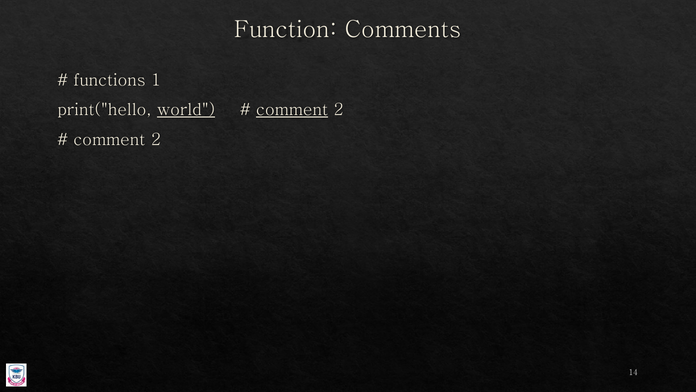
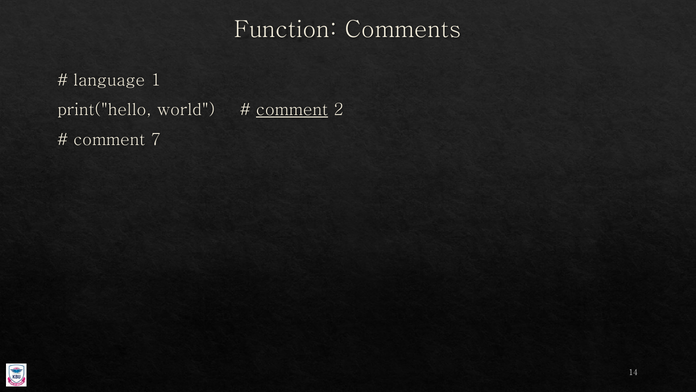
functions: functions -> language (109, 80)
world underline: present -> none (186, 110)
2: 2 -> 7 (156, 139)
